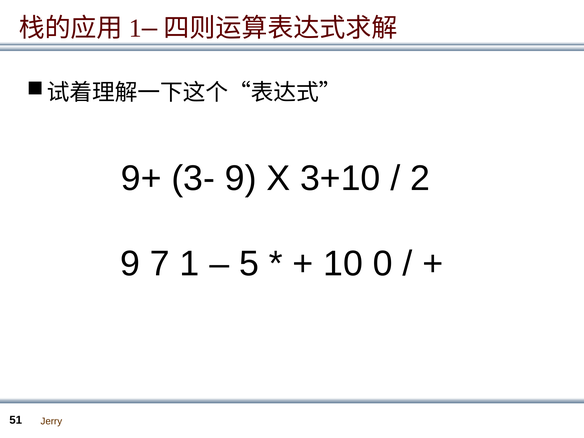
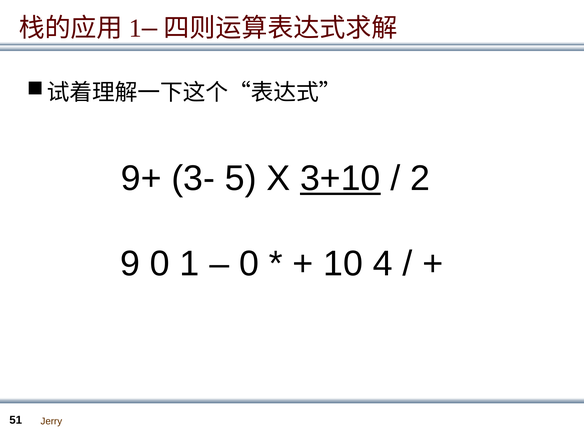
3- 9: 9 -> 5 (241, 179)
3+10 underline: none -> present (340, 179)
9 7: 7 -> 0 (160, 264)
5: 5 -> 0 (249, 264)
0: 0 -> 4 (383, 264)
